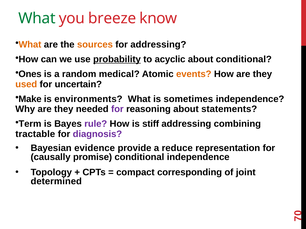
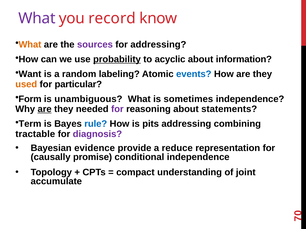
What colour: green -> purple (37, 18)
breeze: breeze -> record (112, 18)
sources colour: orange -> purple (95, 45)
about conditional: conditional -> information (244, 59)
Ones: Ones -> Want (30, 74)
medical: medical -> labeling (119, 74)
events colour: orange -> blue (194, 74)
uncertain: uncertain -> particular (78, 84)
Make: Make -> Form (30, 99)
environments: environments -> unambiguous (88, 99)
are underline: none -> present (45, 109)
rule colour: purple -> blue (96, 124)
stiff: stiff -> pits (151, 124)
corresponding: corresponding -> understanding (190, 173)
determined: determined -> accumulate (56, 182)
